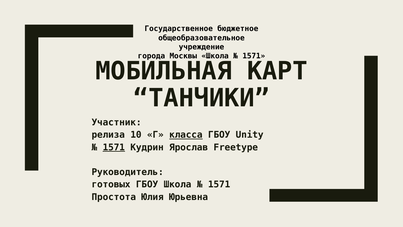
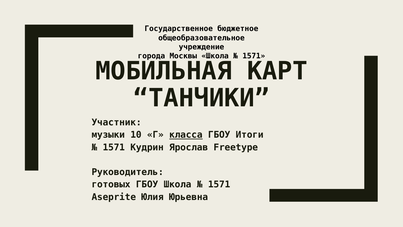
релиза: релиза -> музыки (108, 135)
Unity: Unity -> Итоги (250, 135)
1571 underline: present -> none (114, 147)
Простота: Простота -> Aseprite (114, 197)
